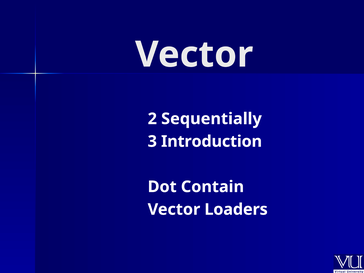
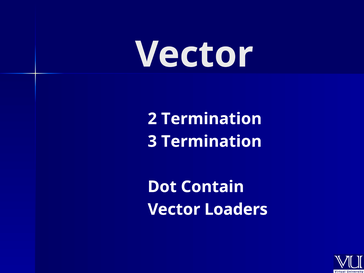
2 Sequentially: Sequentially -> Termination (211, 119)
3 Introduction: Introduction -> Termination (211, 141)
